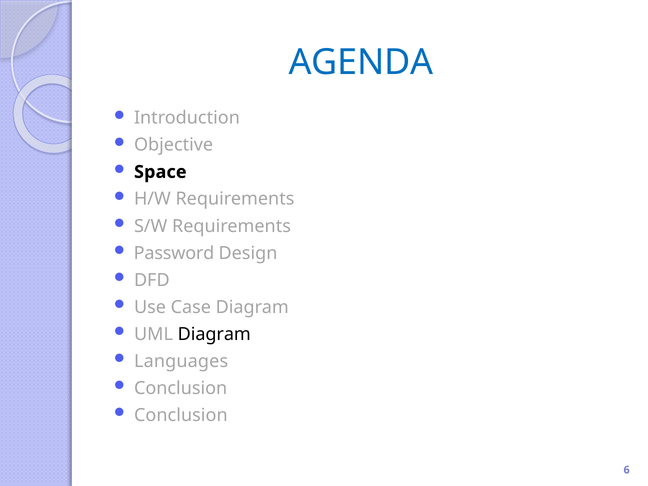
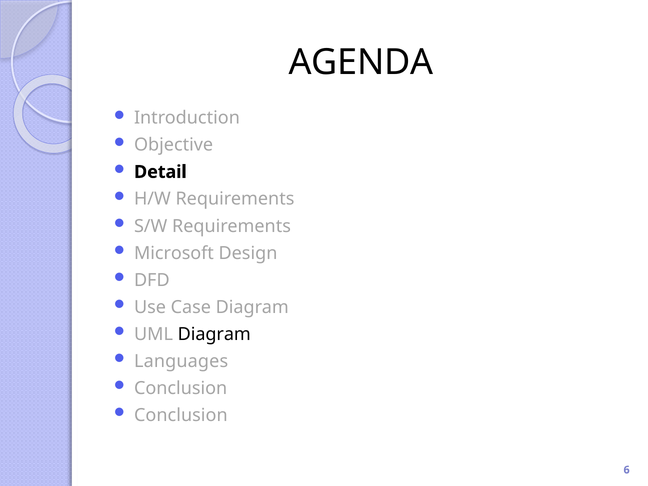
AGENDA colour: blue -> black (361, 62)
Space: Space -> Detail (160, 172)
Password: Password -> Microsoft (174, 253)
